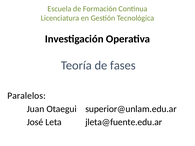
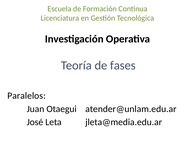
superior@unlam.edu.ar: superior@unlam.edu.ar -> atender@unlam.edu.ar (131, 109)
jleta@fuente.edu.ar: jleta@fuente.edu.ar -> jleta@media.edu.ar (124, 122)
